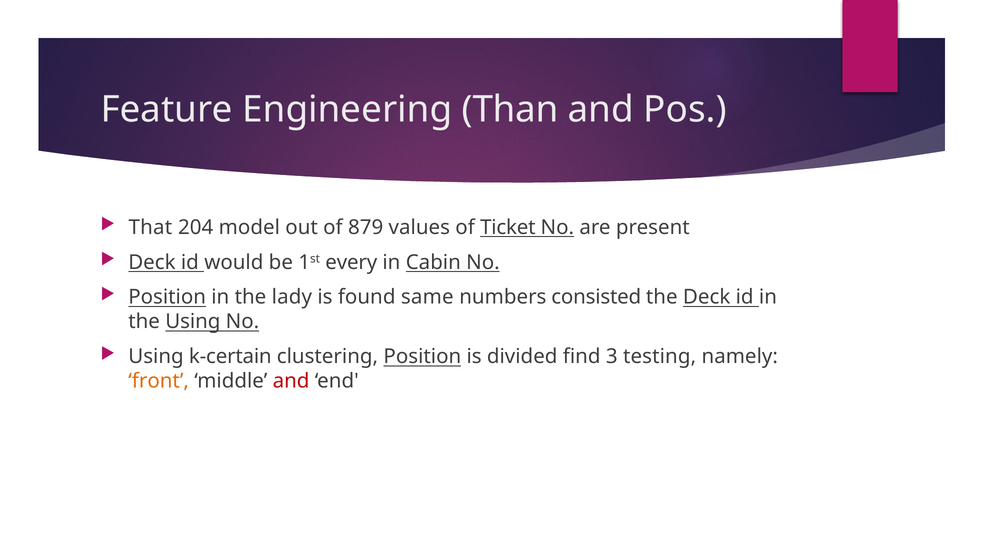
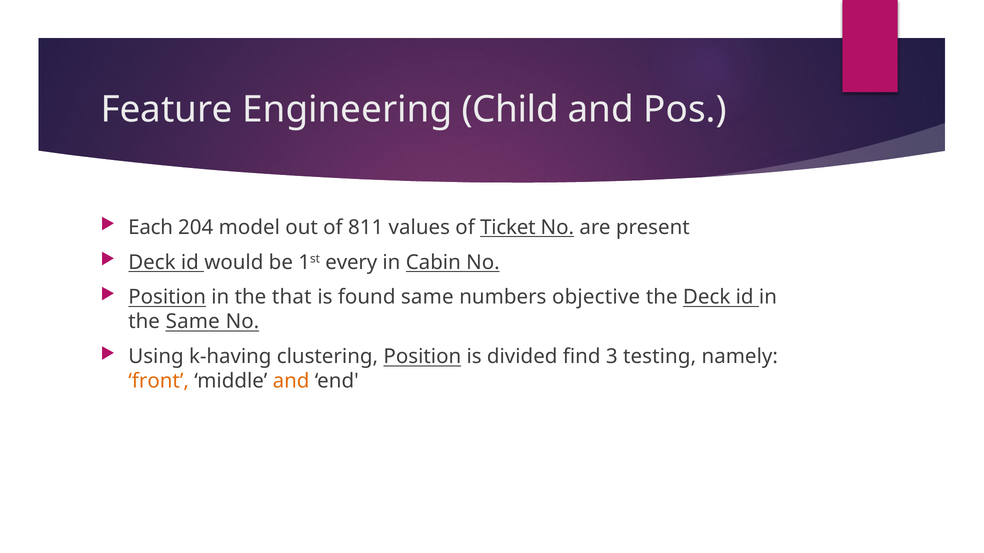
Than: Than -> Child (510, 110)
That: That -> Each (151, 228)
879: 879 -> 811 (366, 228)
lady: lady -> that (292, 297)
consisted: consisted -> objective (596, 297)
the Using: Using -> Same (193, 322)
k-certain: k-certain -> k-having (230, 357)
and colour: red -> orange (291, 382)
